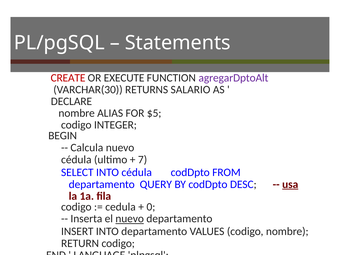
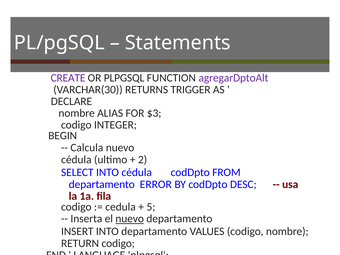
CREATE colour: red -> purple (68, 78)
OR EXECUTE: EXECUTE -> PLPGSQL (124, 78)
SALARIO: SALARIO -> TRIGGER (191, 90)
$5: $5 -> $3 (154, 113)
7: 7 -> 2 (143, 160)
QUERY: QUERY -> ERROR (156, 184)
usa underline: present -> none (290, 184)
0: 0 -> 5 (151, 207)
